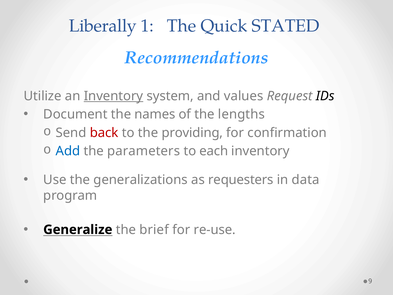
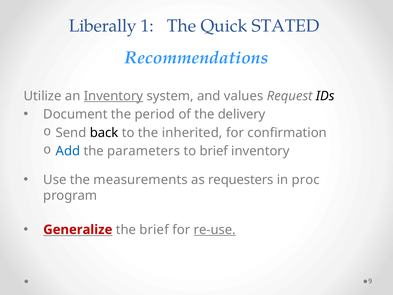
names: names -> period (155, 114)
lengths: lengths -> delivery (242, 114)
back colour: red -> black (104, 133)
providing: providing -> inherited (192, 133)
to each: each -> brief (214, 151)
generalizations: generalizations -> measurements (141, 180)
data: data -> proc (306, 180)
Generalize colour: black -> red (78, 229)
re-use underline: none -> present (215, 229)
